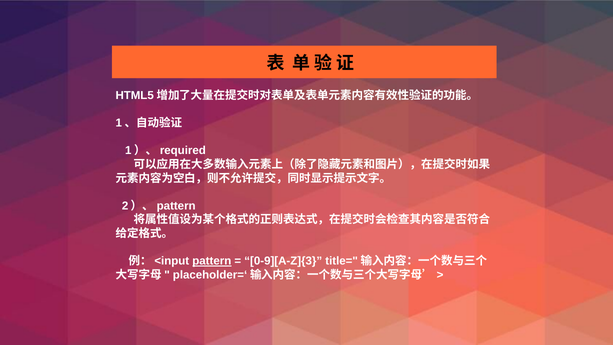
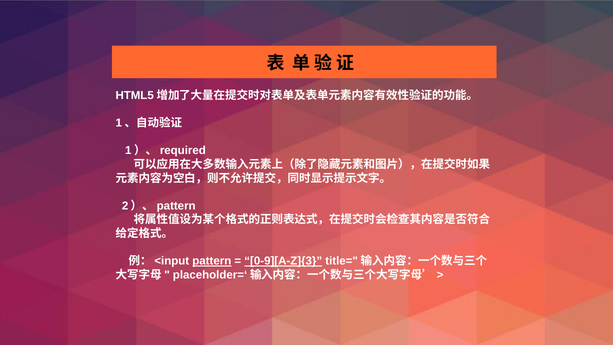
0-9][A-Z]{3 underline: none -> present (283, 261)
